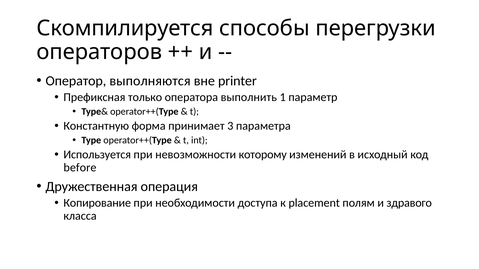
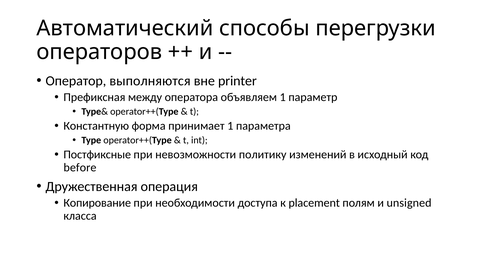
Скомпилируется: Скомпилируется -> Автоматический (125, 28)
только: только -> между (145, 97)
выполнить: выполнить -> объявляем (249, 97)
принимает 3: 3 -> 1 (230, 126)
Используется: Используется -> Постфиксные (97, 155)
которому: которому -> политику (263, 155)
здравого: здравого -> unsigned (409, 203)
